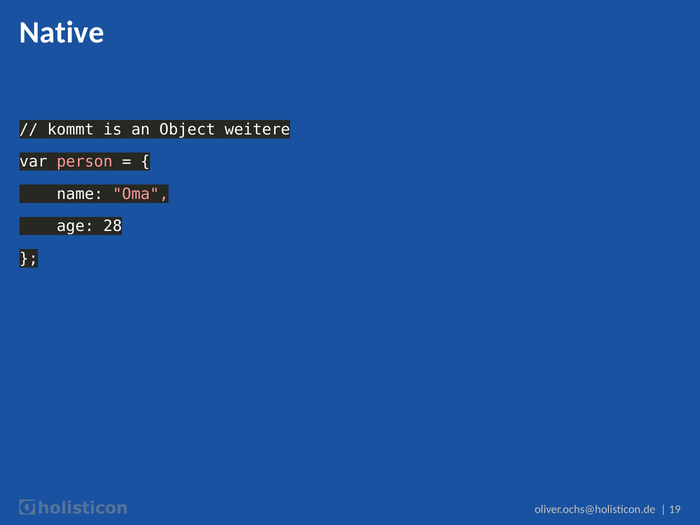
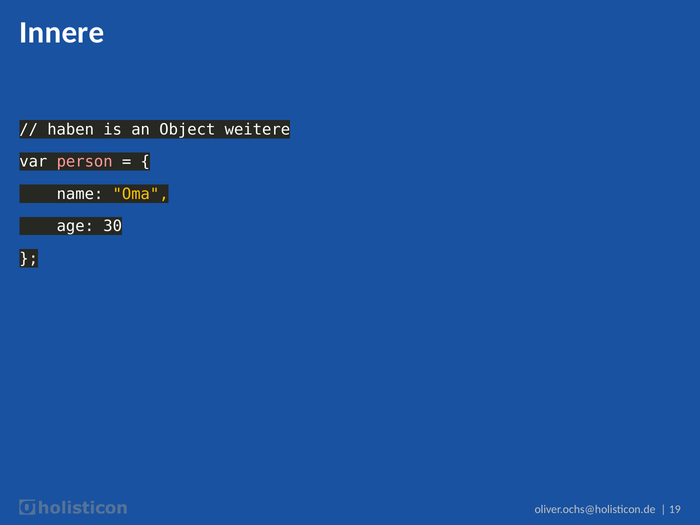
Native: Native -> Innere (62, 32)
kommt: kommt -> haben (71, 129)
Oma colour: pink -> yellow (141, 194)
28: 28 -> 30 (113, 226)
